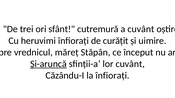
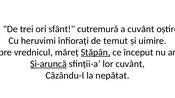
curățit: curățit -> temut (116, 41)
Stăpân underline: none -> present (96, 53)
la înfiorați: înfiorați -> nepătat (112, 76)
